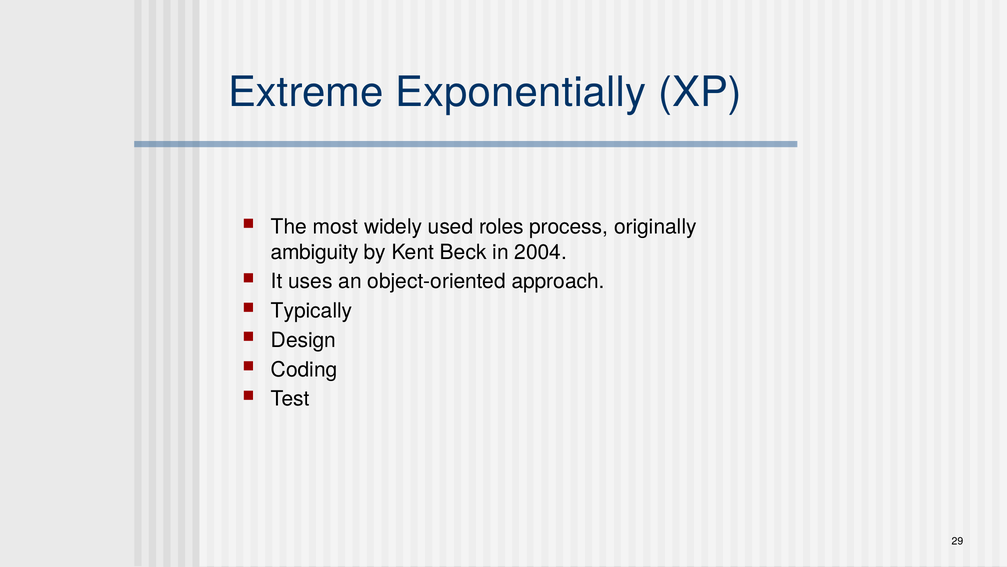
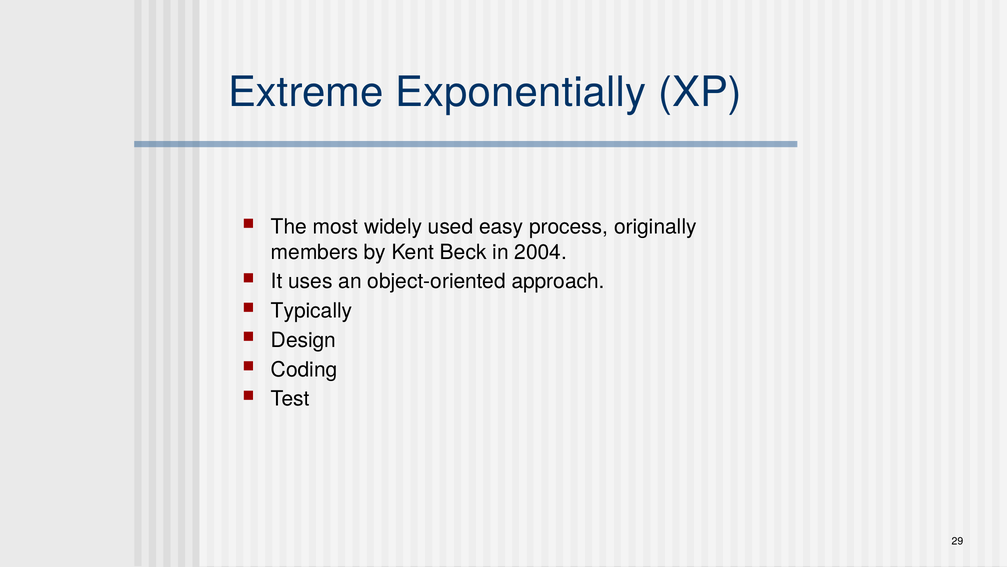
roles: roles -> easy (501, 227)
ambiguity: ambiguity -> members (315, 252)
